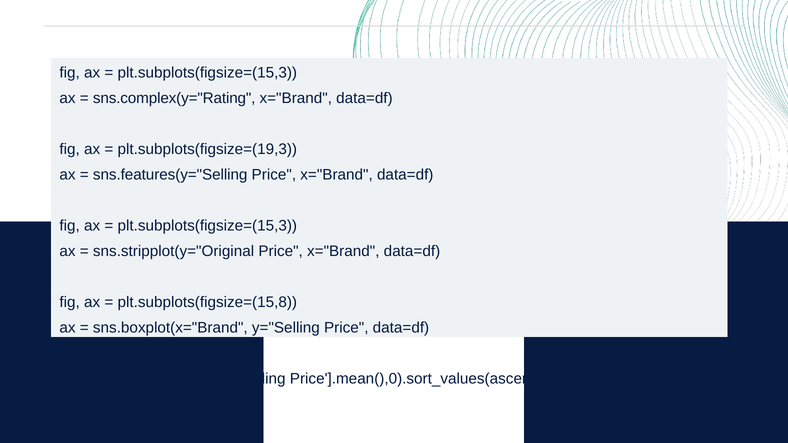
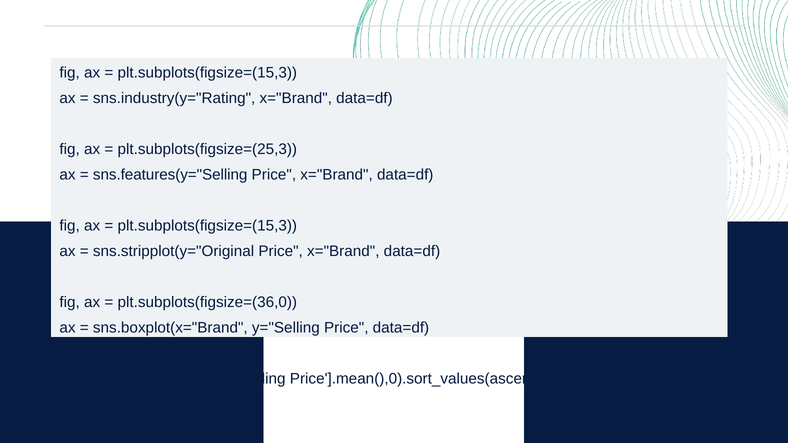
sns.complex(y="Rating: sns.complex(y="Rating -> sns.industry(y="Rating (174, 98)
plt.subplots(figsize=(19,3: plt.subplots(figsize=(19,3 -> plt.subplots(figsize=(25,3 (207, 149)
plt.subplots(figsize=(15,8: plt.subplots(figsize=(15,8 -> plt.subplots(figsize=(36,0 (207, 302)
